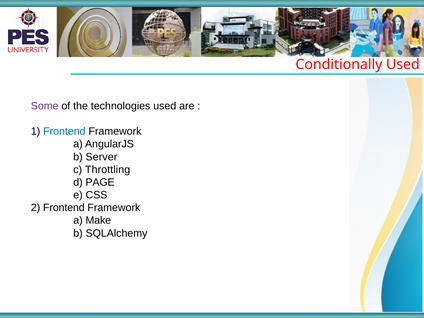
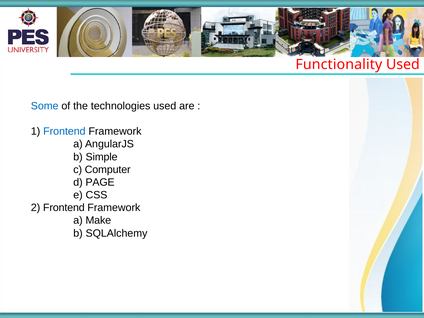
Conditionally: Conditionally -> Functionality (339, 65)
Some colour: purple -> blue (45, 106)
Server: Server -> Simple (102, 157)
Throttling: Throttling -> Computer (108, 170)
